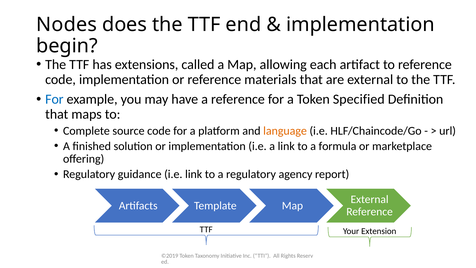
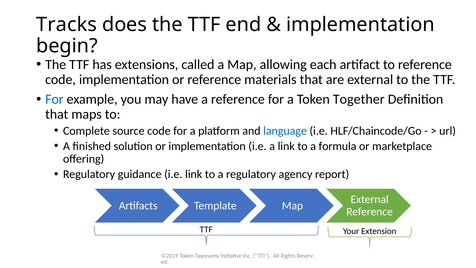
Nodes: Nodes -> Tracks (67, 24)
Specified: Specified -> Together (359, 99)
language colour: orange -> blue (285, 131)
